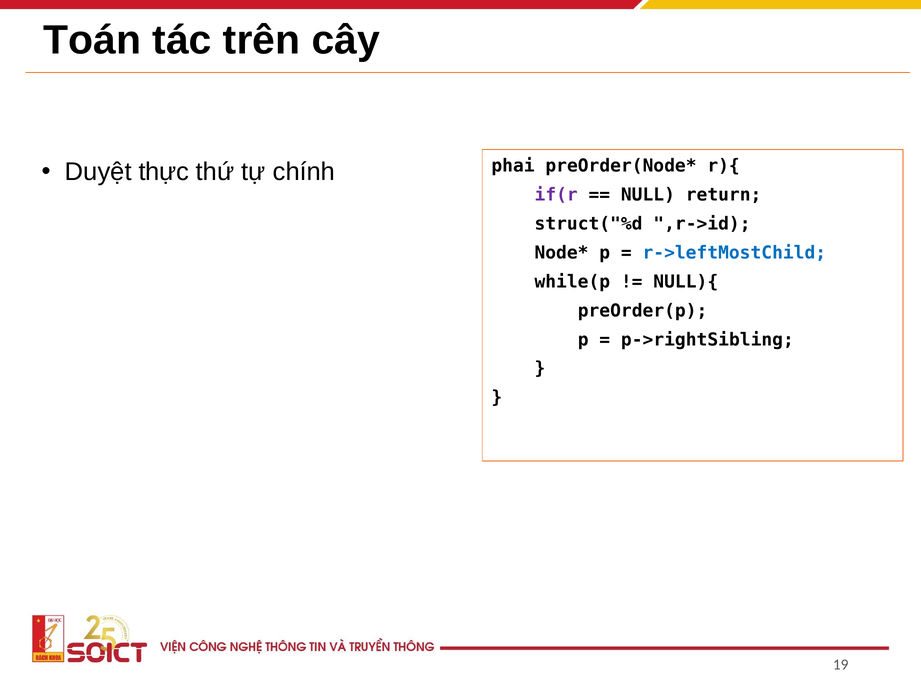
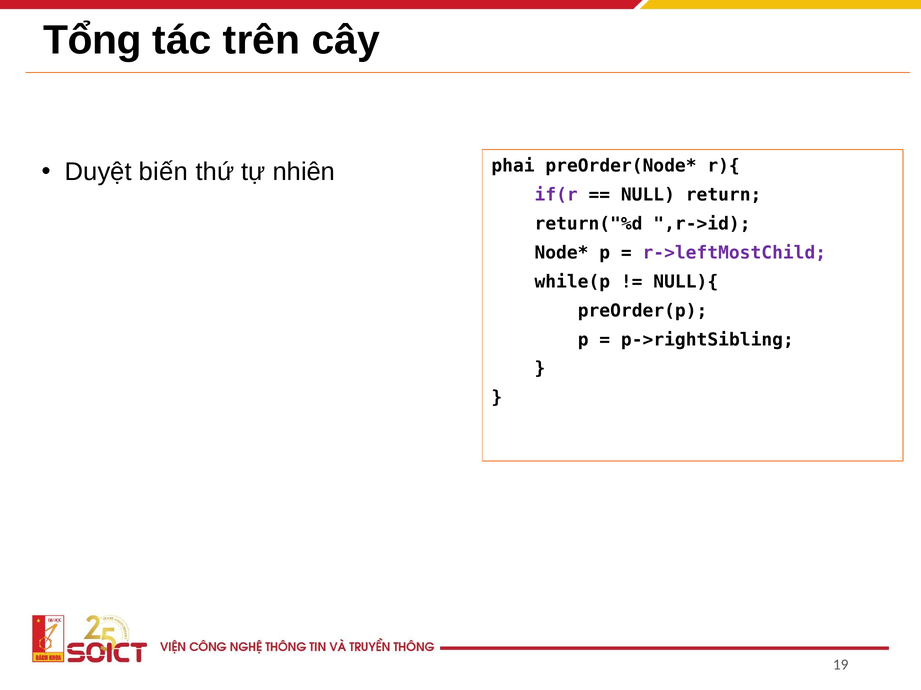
Toán: Toán -> Tổng (92, 40)
thực: thực -> biến (164, 172)
chính: chính -> nhiên (304, 172)
struct("%d: struct("%d -> return("%d (589, 224)
r->leftMostChild colour: blue -> purple (734, 253)
